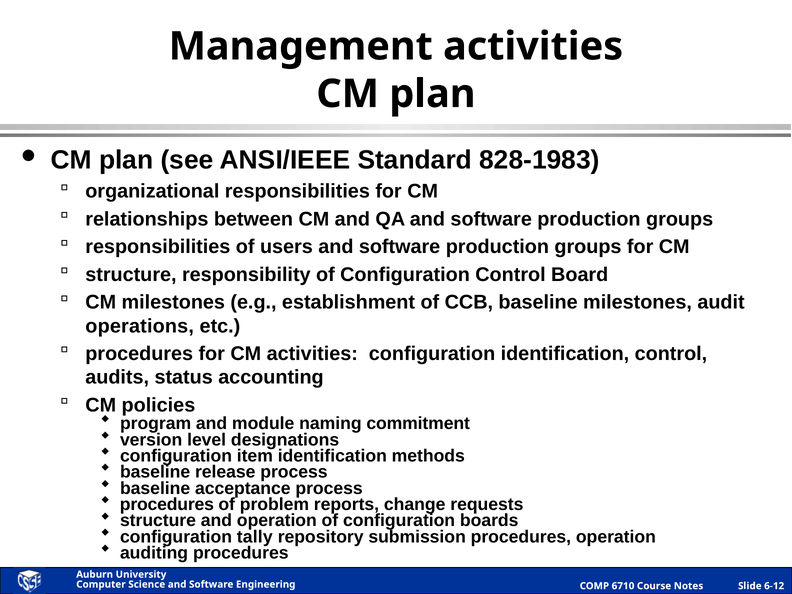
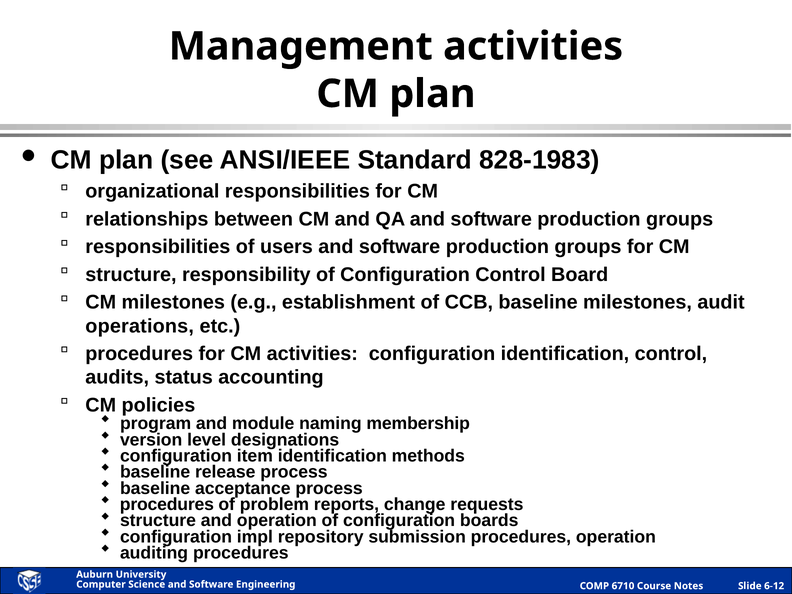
commitment: commitment -> membership (418, 424)
tally: tally -> impl (255, 537)
